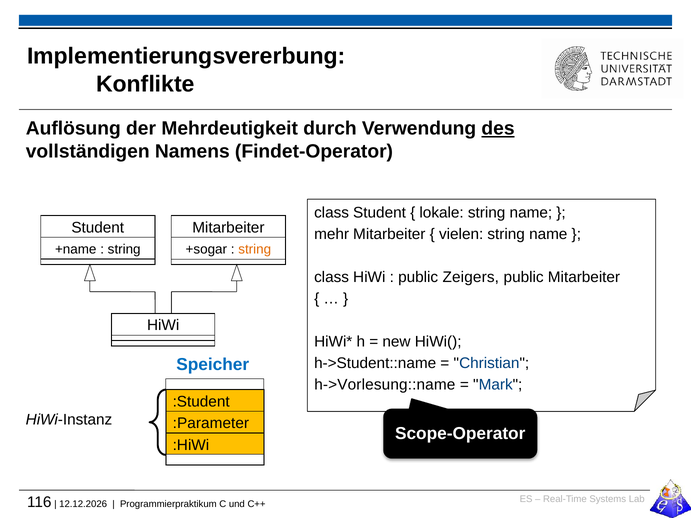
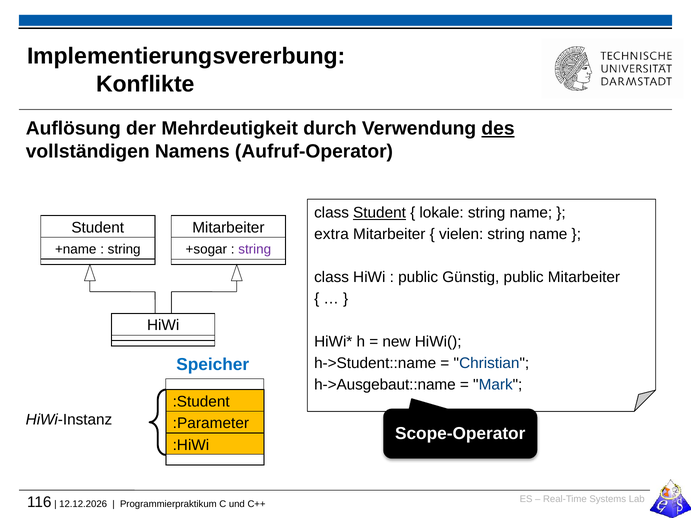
Findet-Operator: Findet-Operator -> Aufruf-Operator (314, 152)
Student underline: none -> present (380, 213)
mehr: mehr -> extra (331, 234)
string colour: orange -> purple (255, 249)
Zeigers: Zeigers -> Günstig (471, 277)
h->Vorlesung::name: h->Vorlesung::name -> h->Ausgebaut::name (385, 385)
